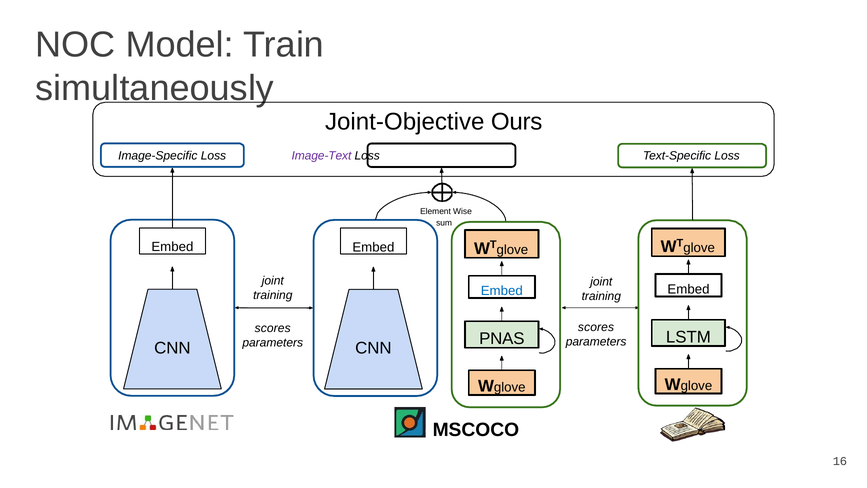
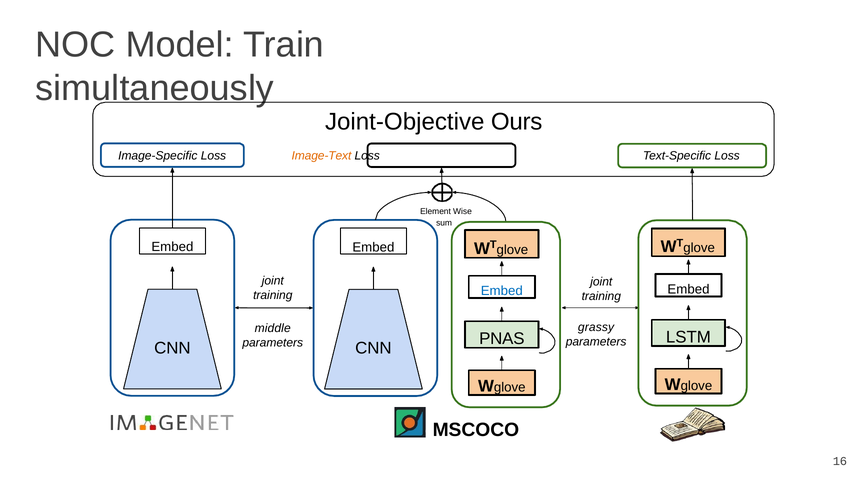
Image-Text colour: purple -> orange (321, 156)
scores: scores -> grassy (596, 327)
scores: scores -> middle (273, 328)
